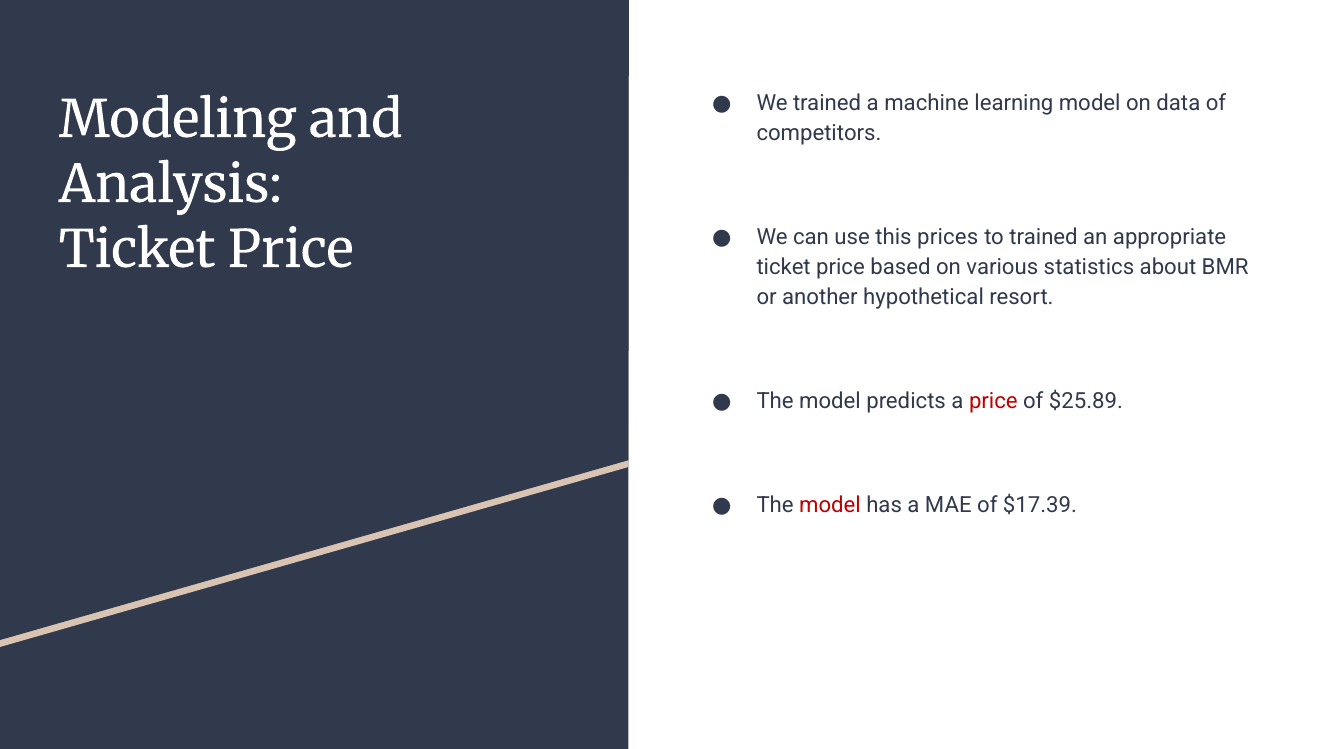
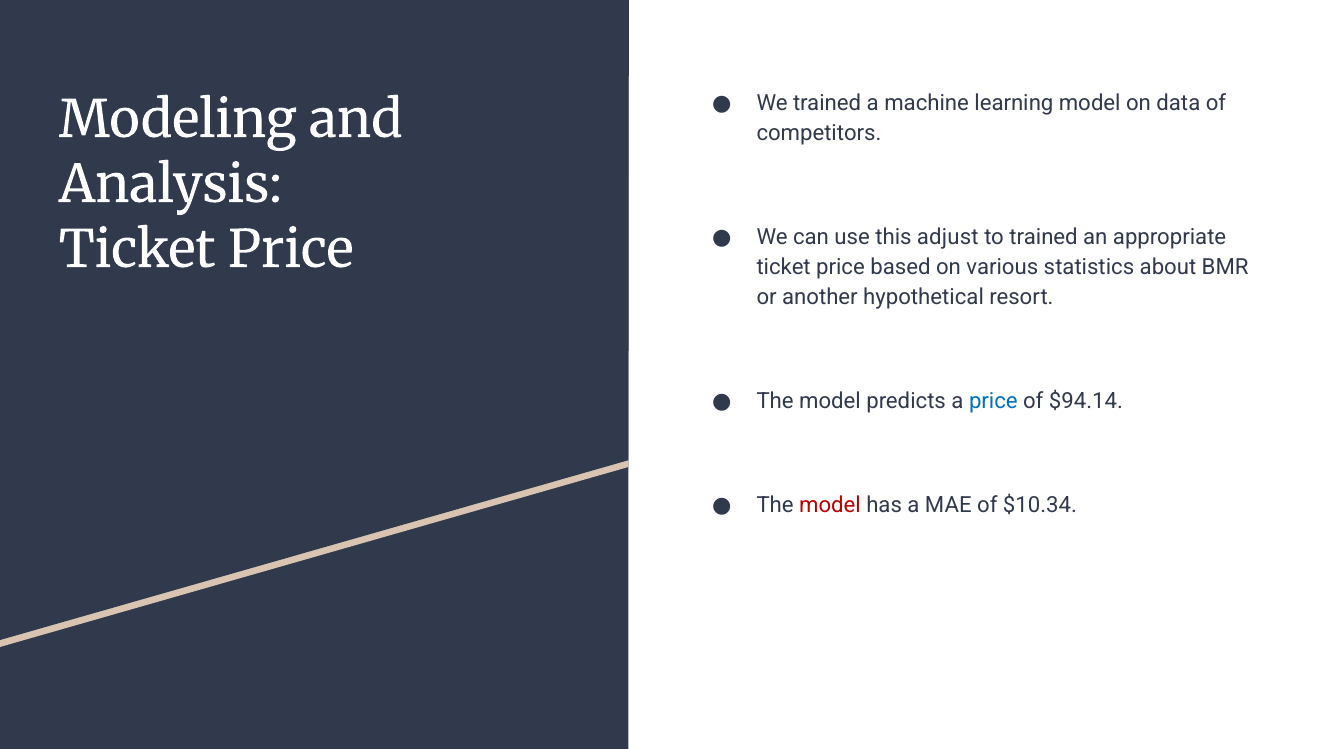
prices: prices -> adjust (948, 238)
price colour: red -> blue (993, 401)
$25.89: $25.89 -> $94.14 (1086, 401)
$17.39: $17.39 -> $10.34 (1040, 506)
